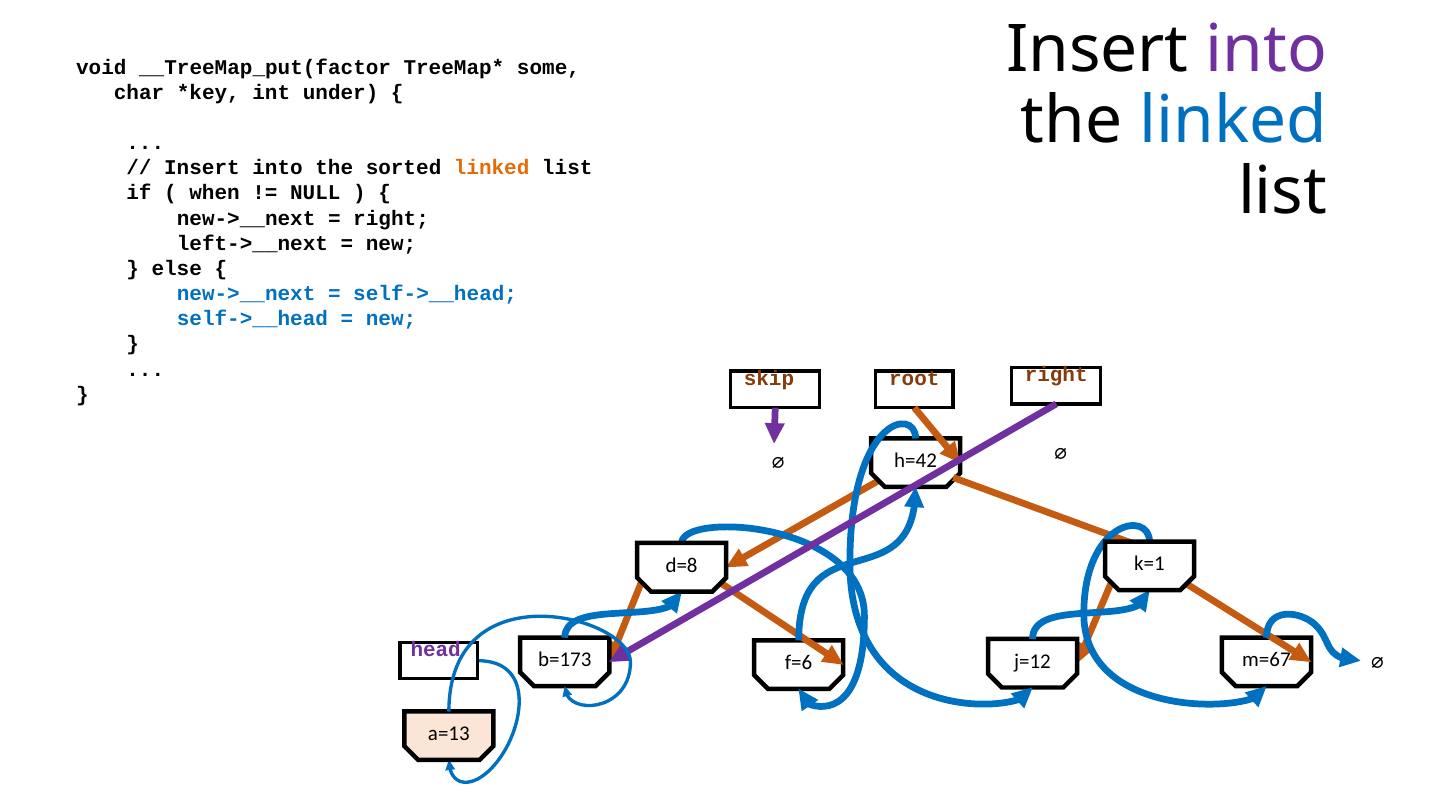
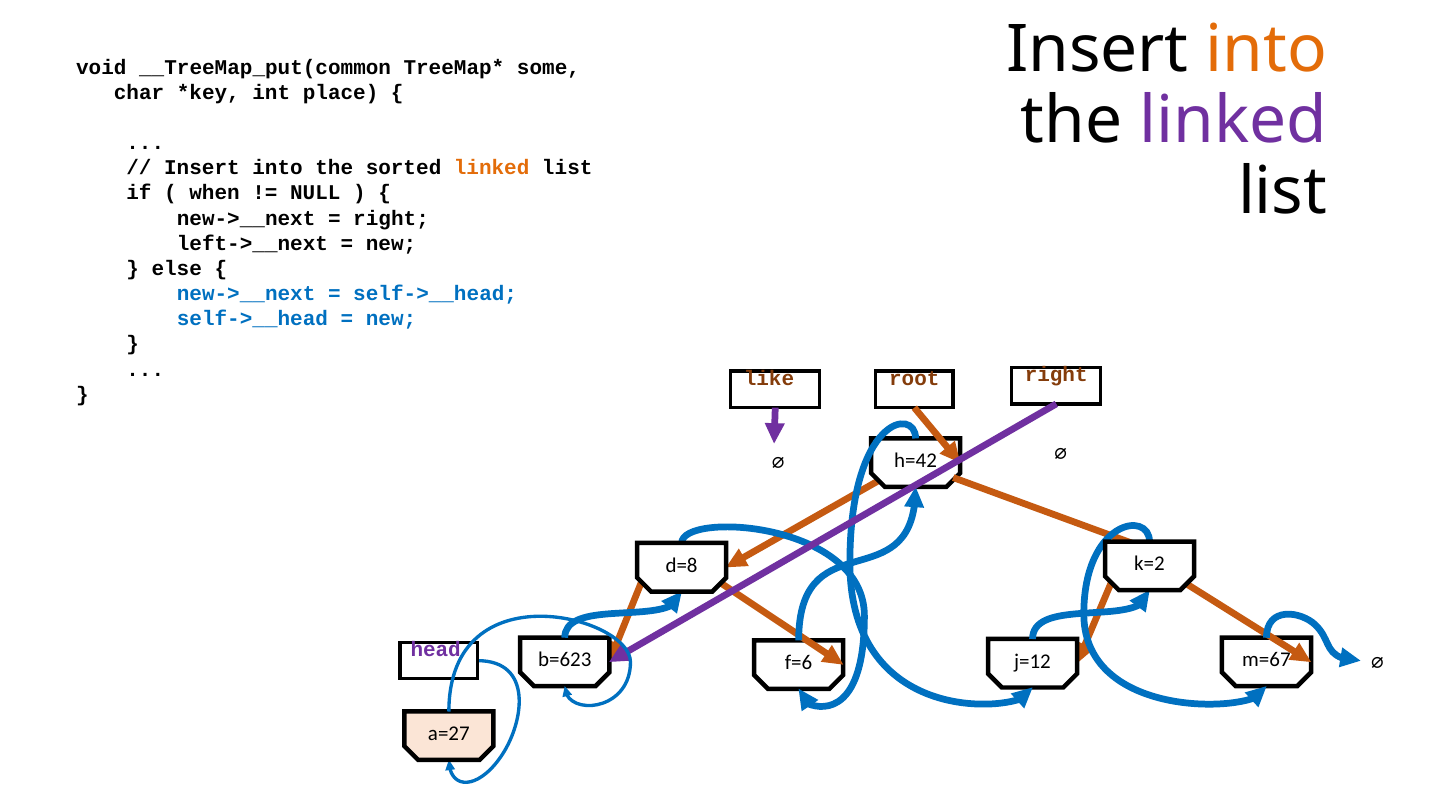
into colour: purple -> orange (1266, 50)
__TreeMap_put(factor: __TreeMap_put(factor -> __TreeMap_put(common (265, 67)
under: under -> place (341, 92)
linked colour: blue -> purple (1233, 121)
skip: skip -> like (769, 378)
k=1: k=1 -> k=2 (1149, 564)
b=173: b=173 -> b=623 (565, 660)
a=13: a=13 -> a=27 (449, 734)
